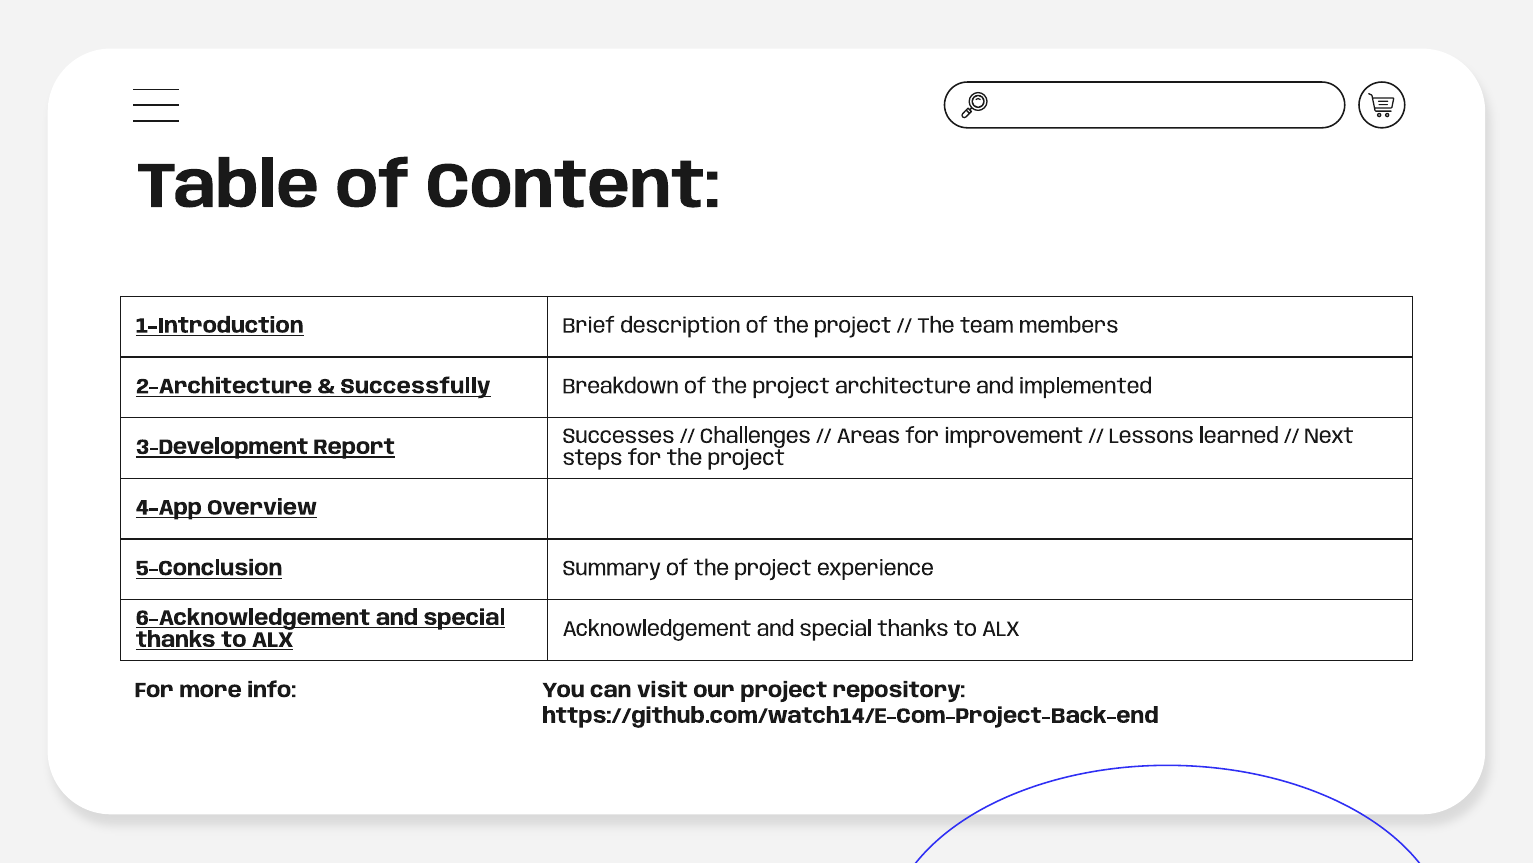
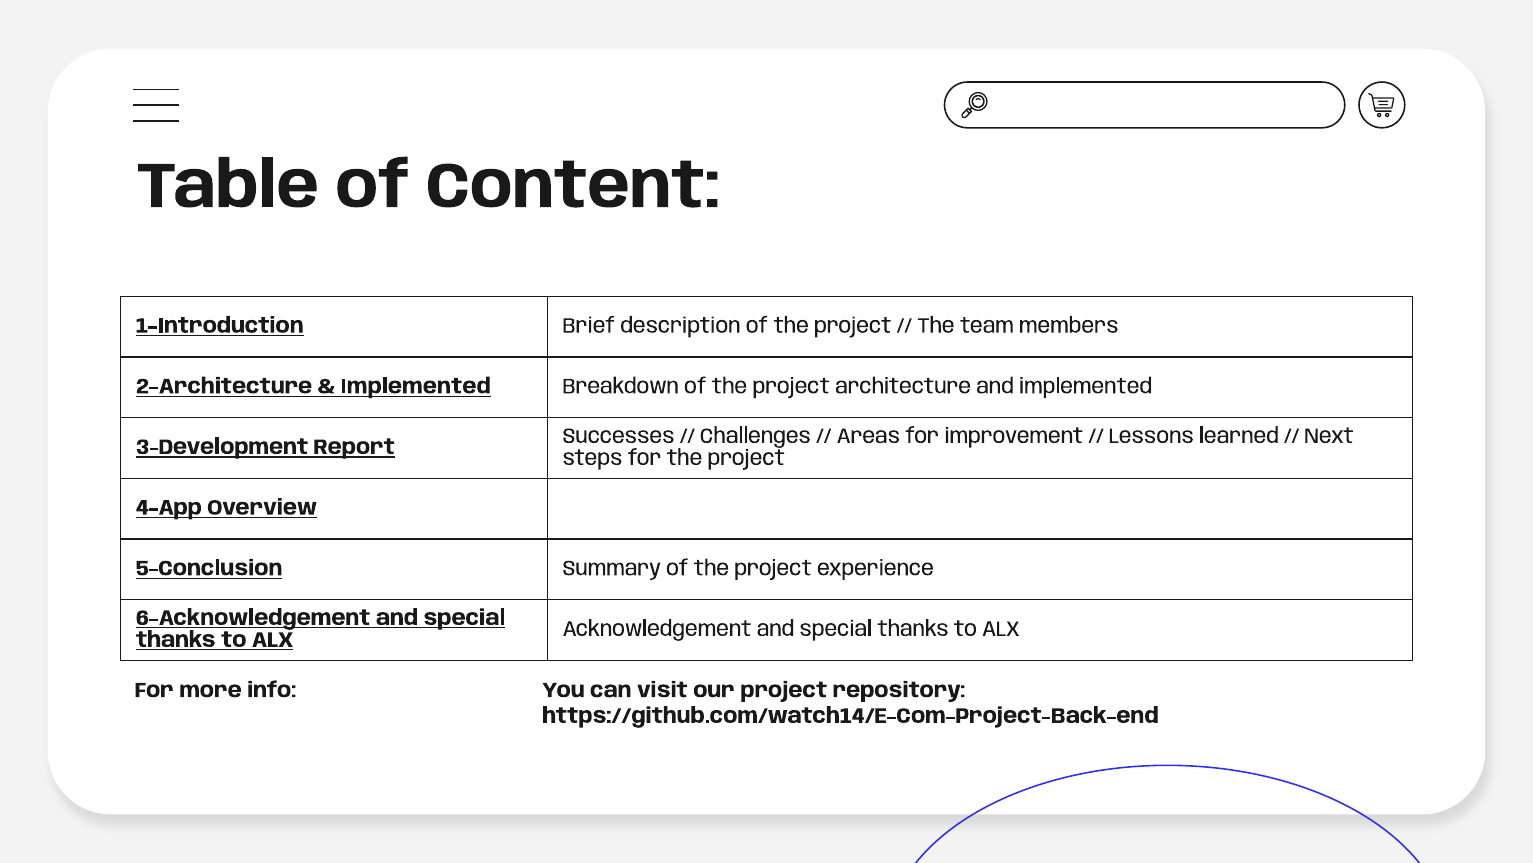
Successfully: Successfully -> Implemented (416, 386)
